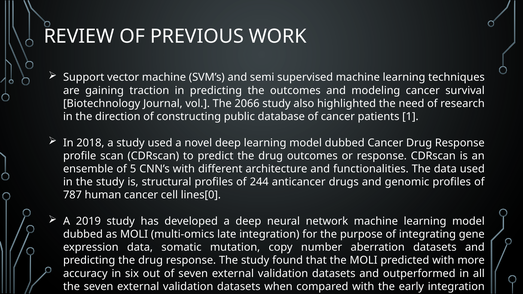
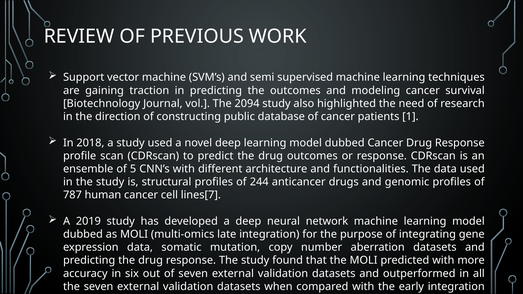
2066: 2066 -> 2094 (247, 104)
lines[0: lines[0 -> lines[7 (201, 195)
